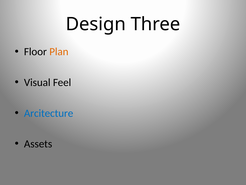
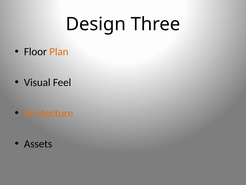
Arcitecture colour: blue -> orange (49, 113)
